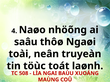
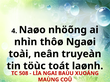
saâu: saâu -> nhìn (26, 42)
